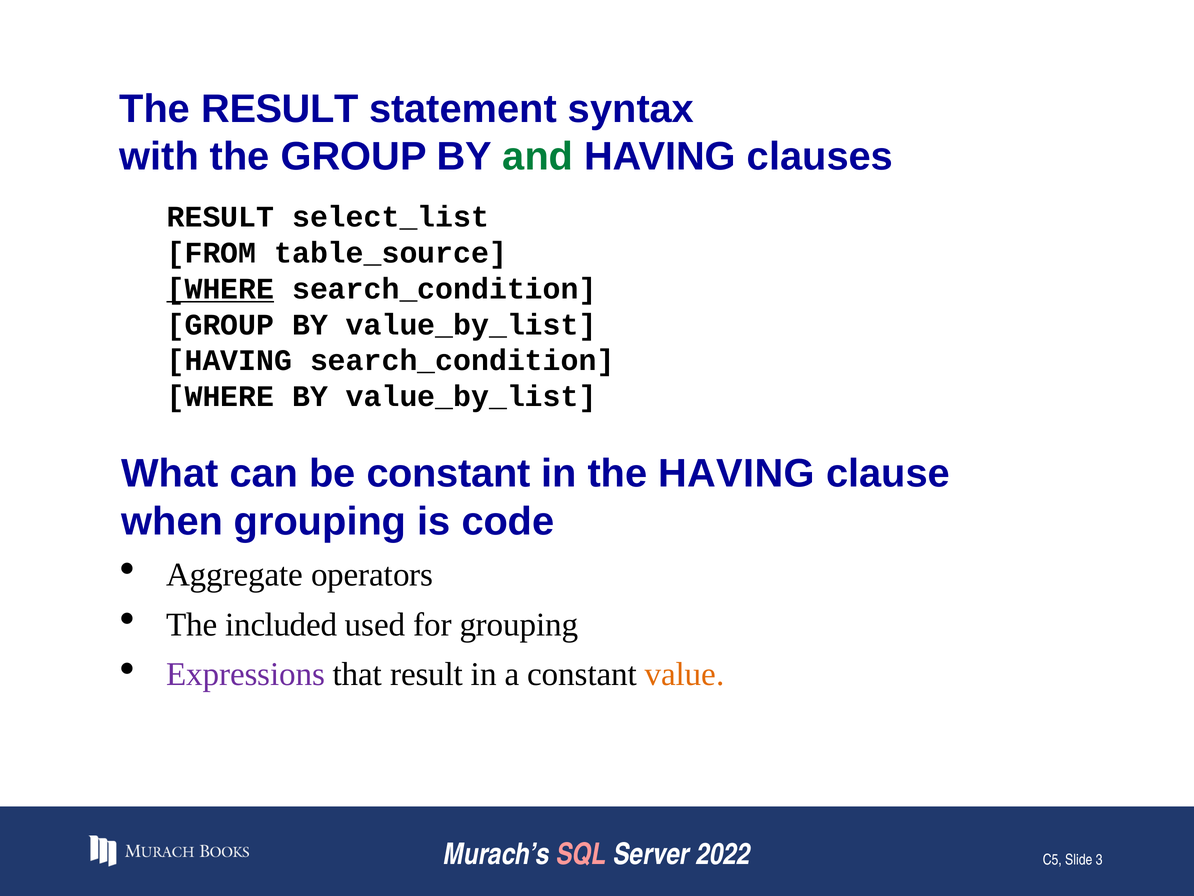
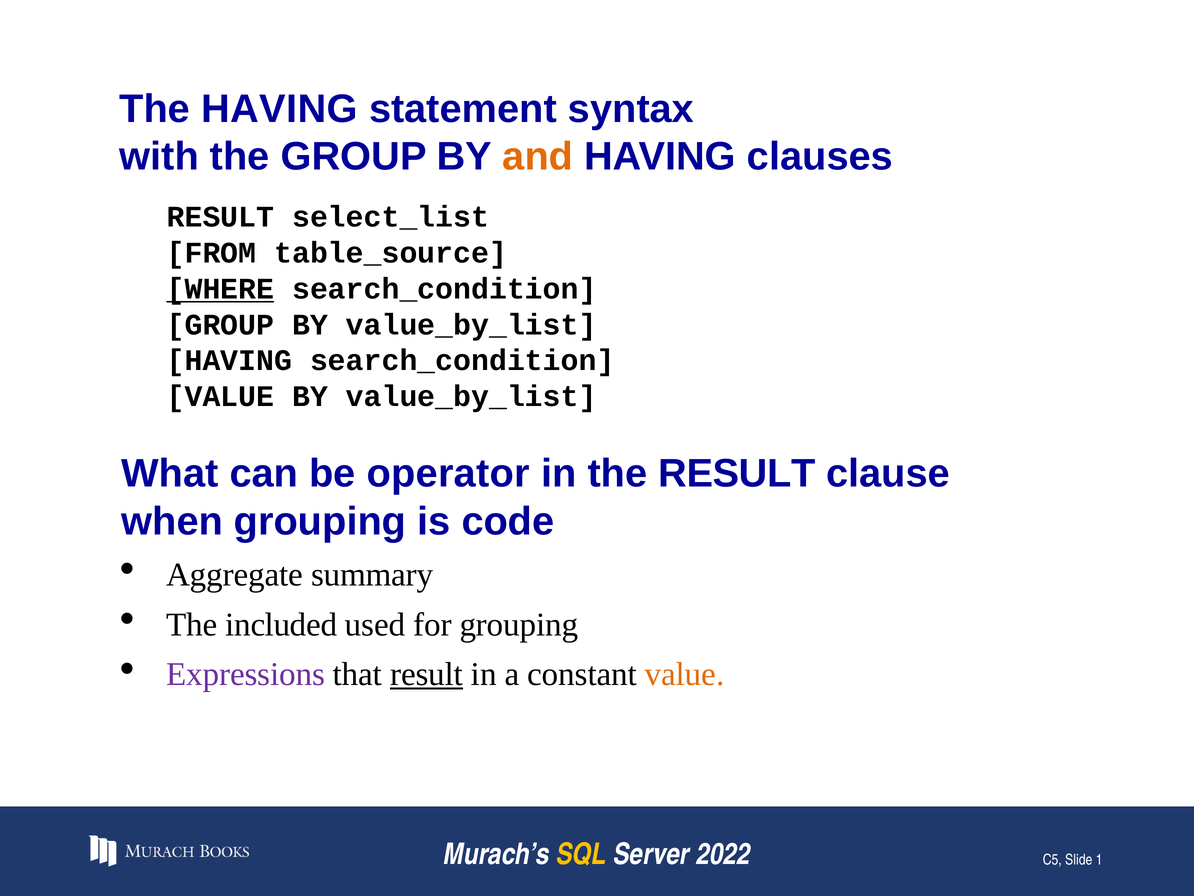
The RESULT: RESULT -> HAVING (279, 109)
and colour: green -> orange (538, 157)
WHERE: WHERE -> VALUE (220, 396)
be constant: constant -> operator (448, 473)
the HAVING: HAVING -> RESULT (737, 473)
operators: operators -> summary (372, 574)
result underline: none -> present (427, 674)
SQL colour: pink -> yellow (581, 854)
3: 3 -> 1 (1099, 859)
